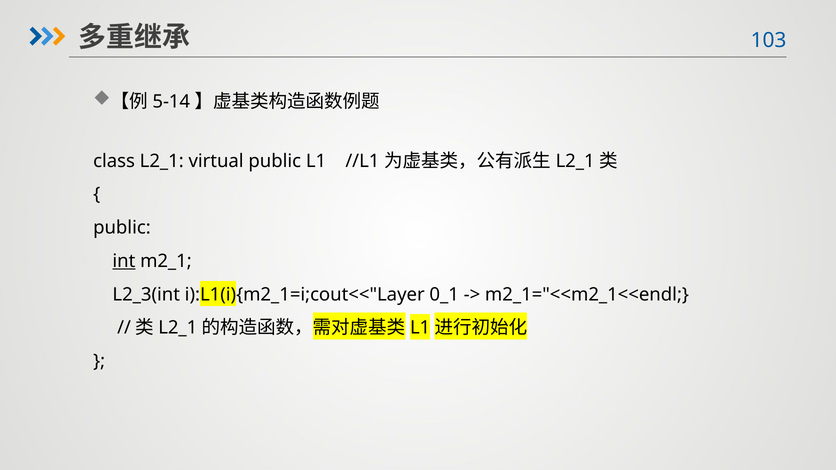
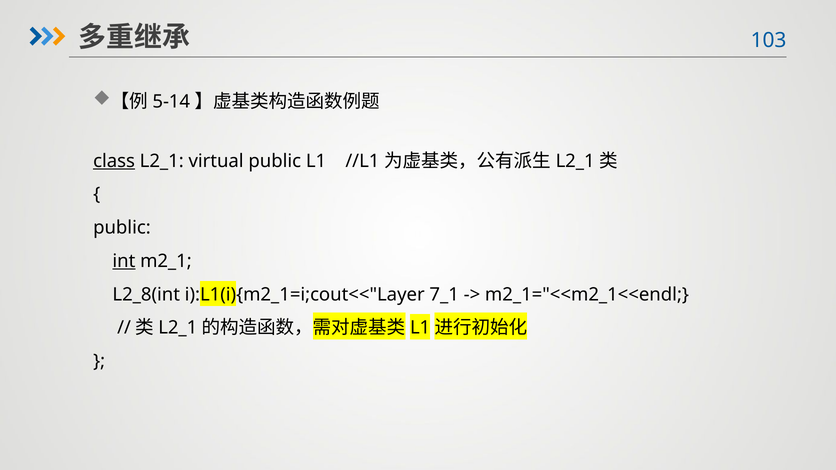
class underline: none -> present (114, 161)
L2_3(int: L2_3(int -> L2_8(int (146, 295)
0_1: 0_1 -> 7_1 (444, 295)
